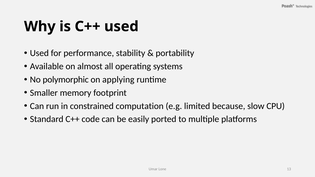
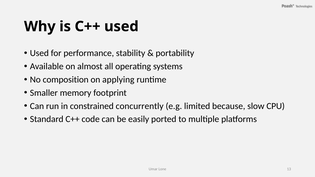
polymorphic: polymorphic -> composition (66, 80)
computation: computation -> concurrently (140, 106)
